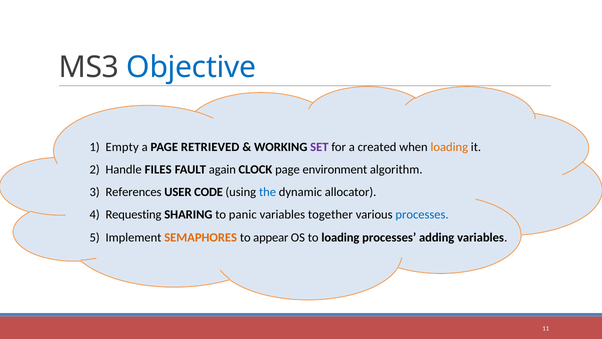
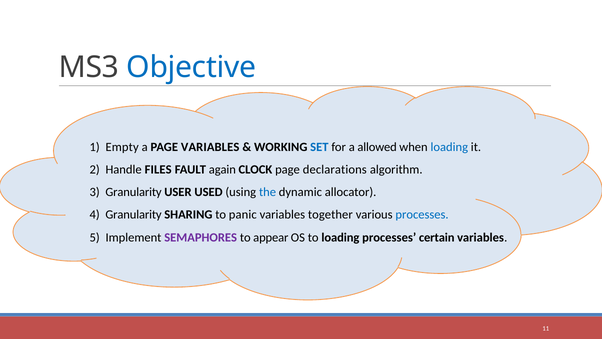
PAGE RETRIEVED: RETRIEVED -> VARIABLES (210, 147)
SET colour: purple -> blue (319, 147)
created: created -> allowed (377, 147)
loading colour: orange -> blue (449, 147)
environment: environment -> declarations (335, 169)
References: References -> Granularity (134, 192)
CODE: CODE -> USED (209, 192)
Requesting: Requesting -> Granularity (134, 215)
SEMAPHORES colour: orange -> purple (201, 237)
adding: adding -> certain (437, 237)
